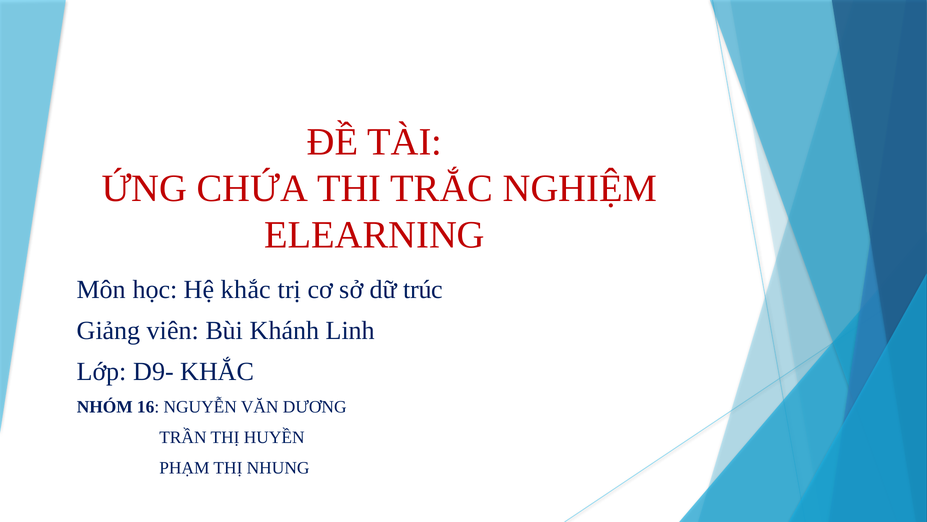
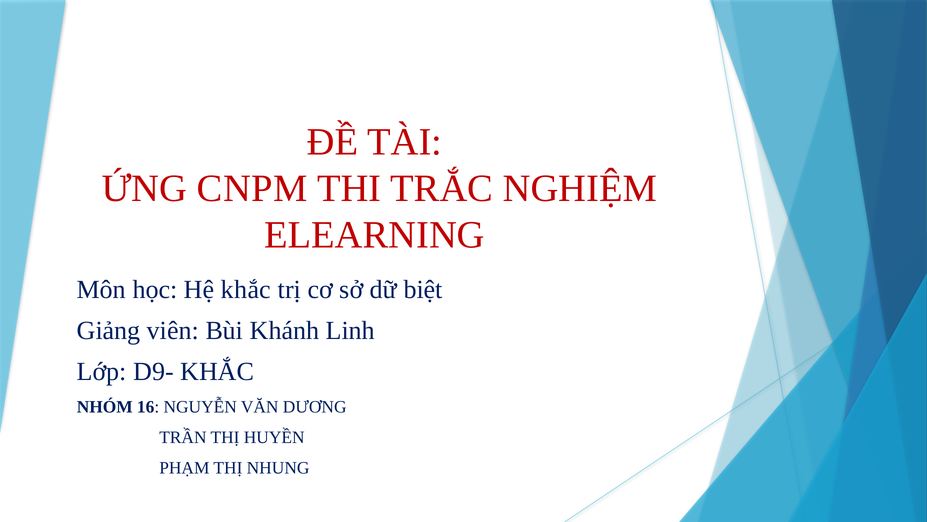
CHỨA: CHỨA -> CNPM (252, 188)
trúc: trúc -> biệt (423, 290)
